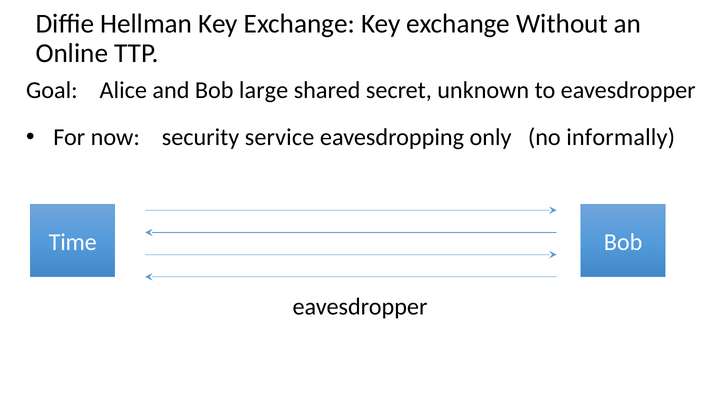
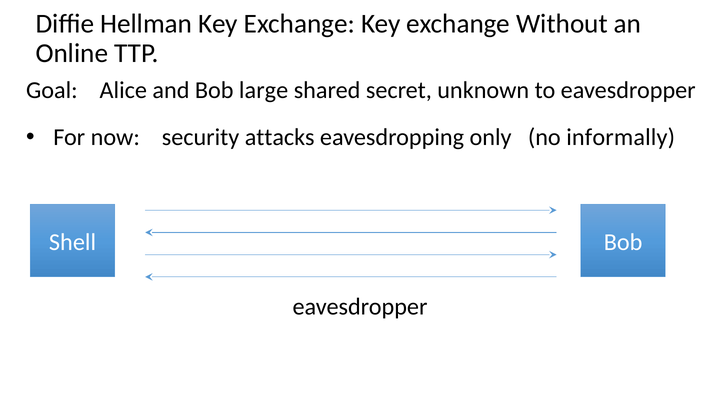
service: service -> attacks (280, 137)
Time: Time -> Shell (73, 242)
